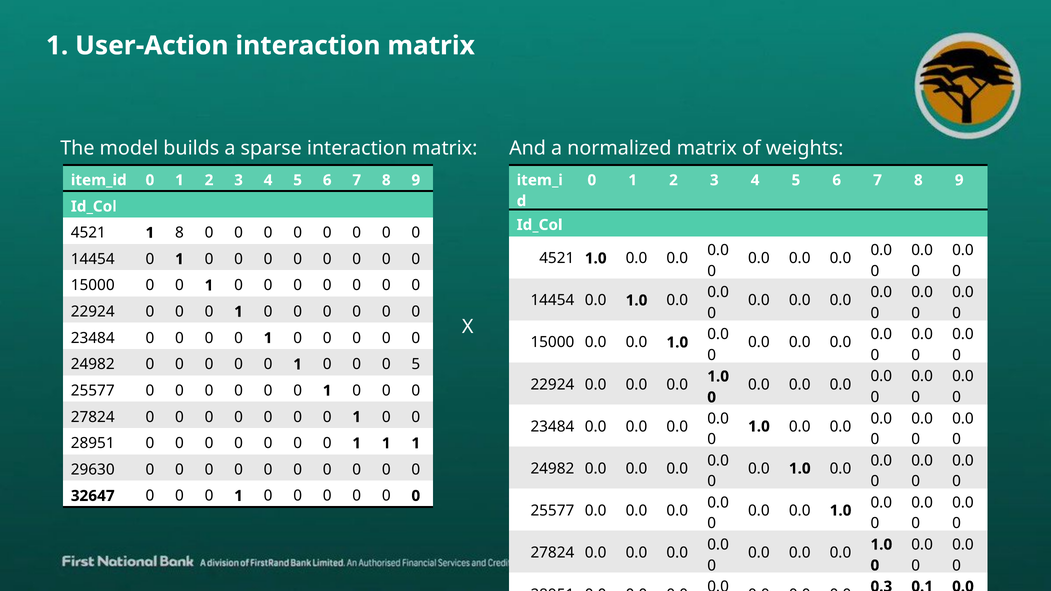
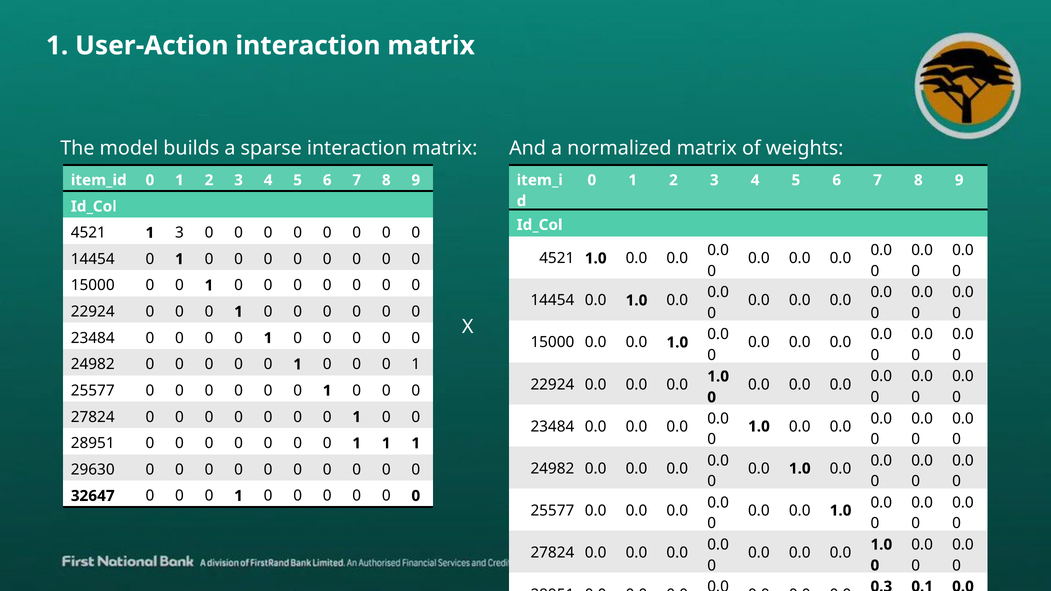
8: 8 -> 3 (179, 233)
5: 5 -> 1 (416, 364)
